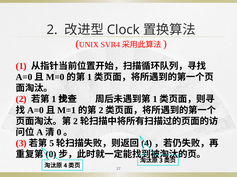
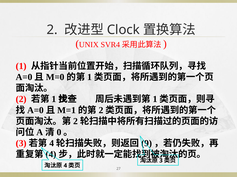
5: 5 -> 4 (52, 144)
4: 4 -> 9 (147, 144)
0: 0 -> 4 (51, 155)
